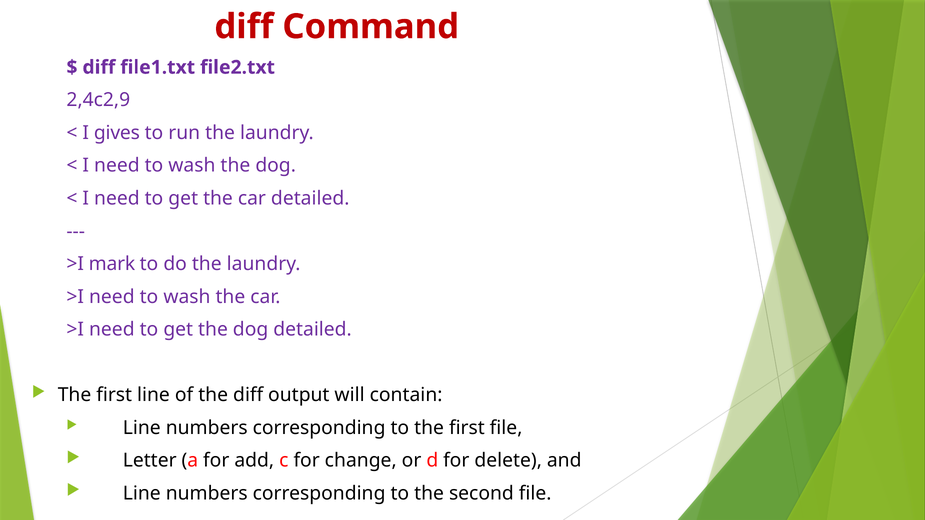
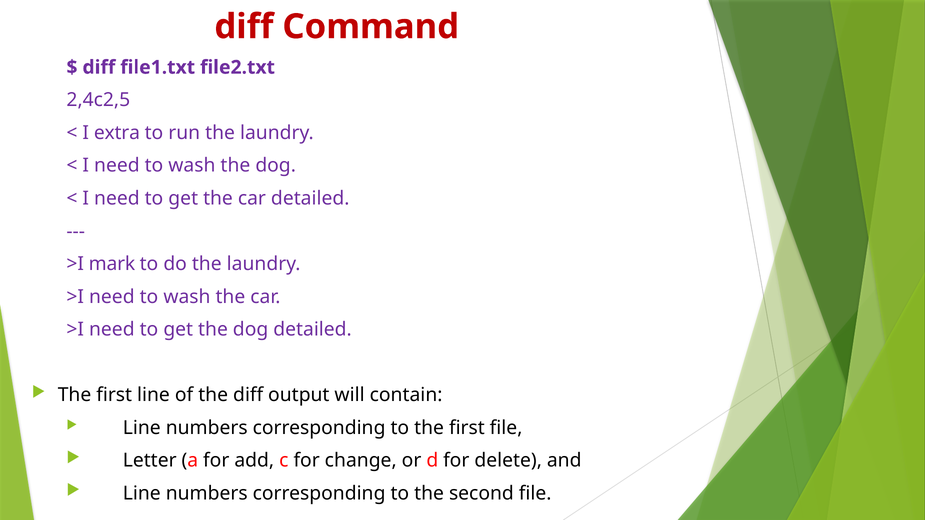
2,4c2,9: 2,4c2,9 -> 2,4c2,5 (98, 100)
gives: gives -> extra (117, 133)
